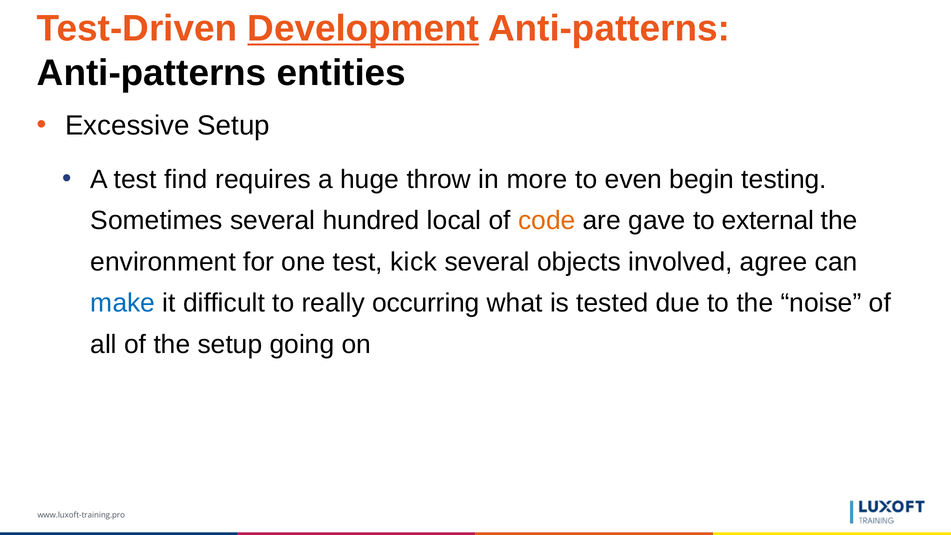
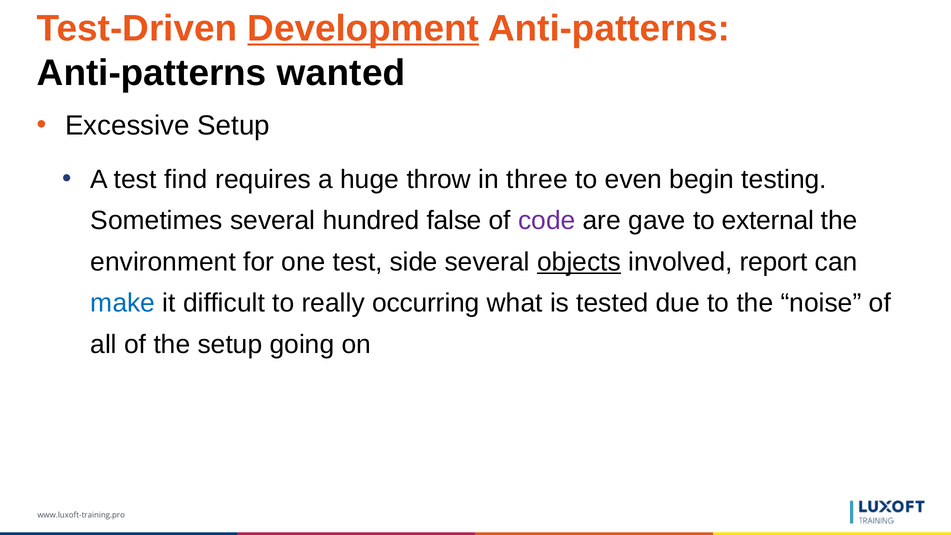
entities: entities -> wanted (341, 73)
more: more -> three (537, 179)
local: local -> false (454, 221)
code colour: orange -> purple (547, 221)
kick: kick -> side (414, 262)
objects underline: none -> present (579, 262)
agree: agree -> report (774, 262)
